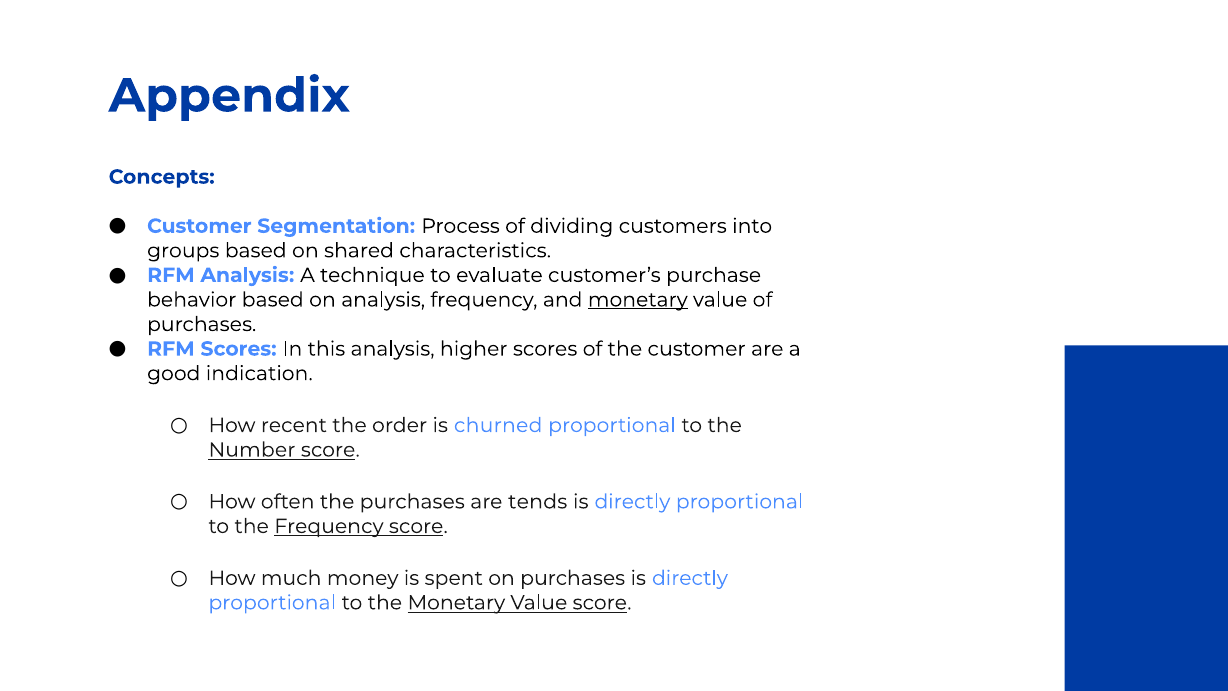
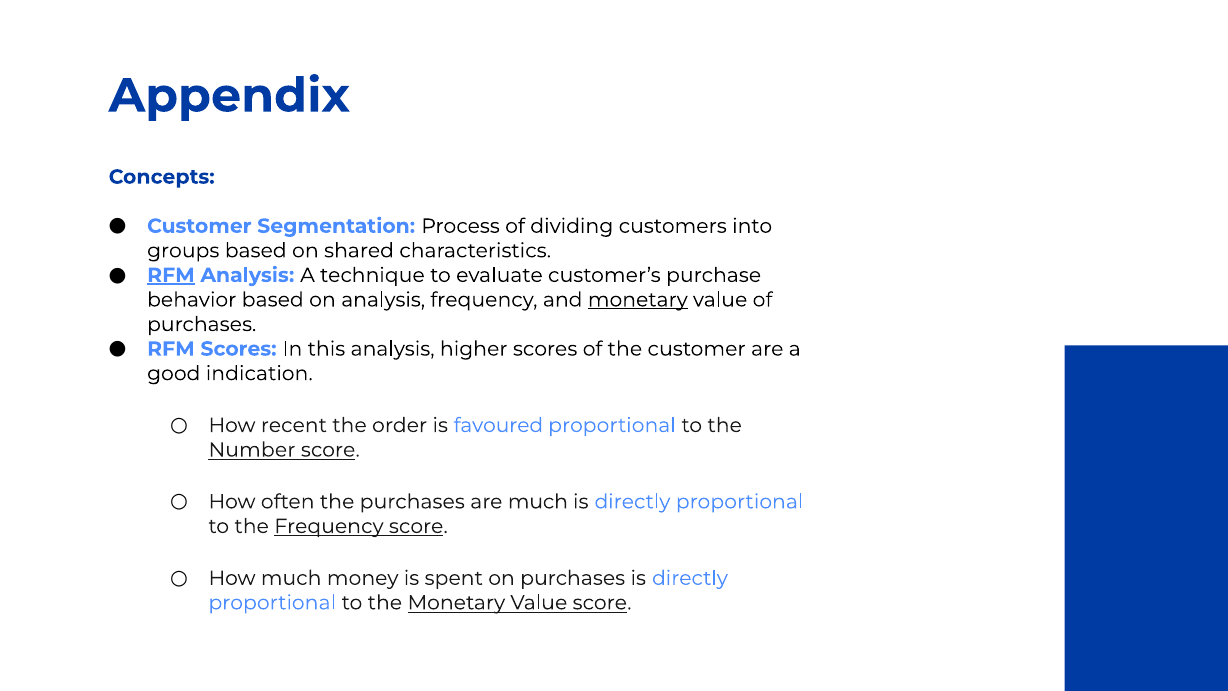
RFM underline: none -> present (171, 275)
churned: churned -> favoured (498, 425)
are tends: tends -> much (538, 502)
